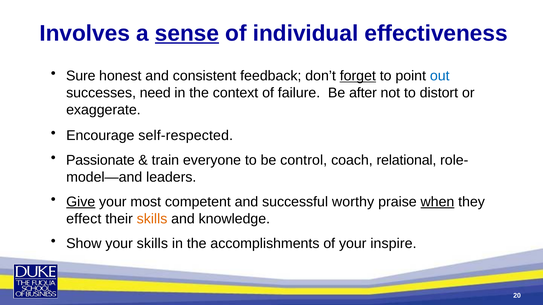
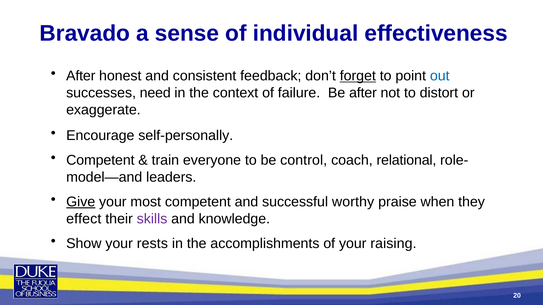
Involves: Involves -> Bravado (85, 33)
sense underline: present -> none (187, 33)
Sure: Sure -> After (81, 76)
self-respected: self-respected -> self-personally (186, 136)
Passionate: Passionate -> Competent (100, 160)
when underline: present -> none (437, 202)
skills colour: orange -> purple (152, 219)
your skills: skills -> rests (152, 244)
inspire: inspire -> raising (393, 244)
